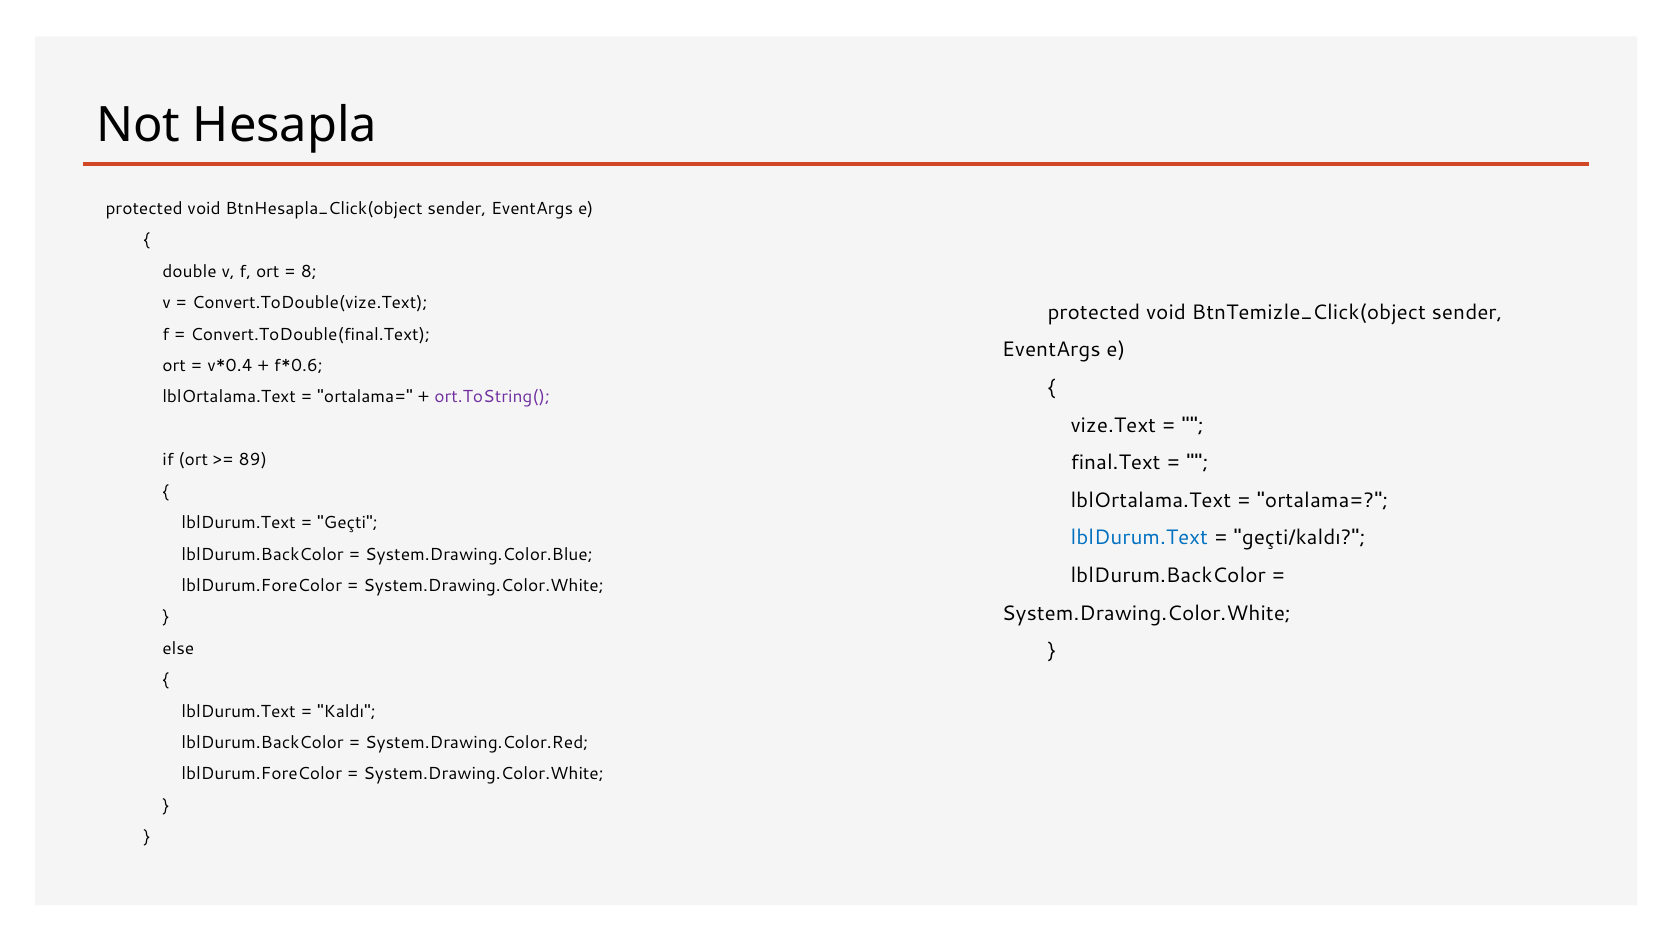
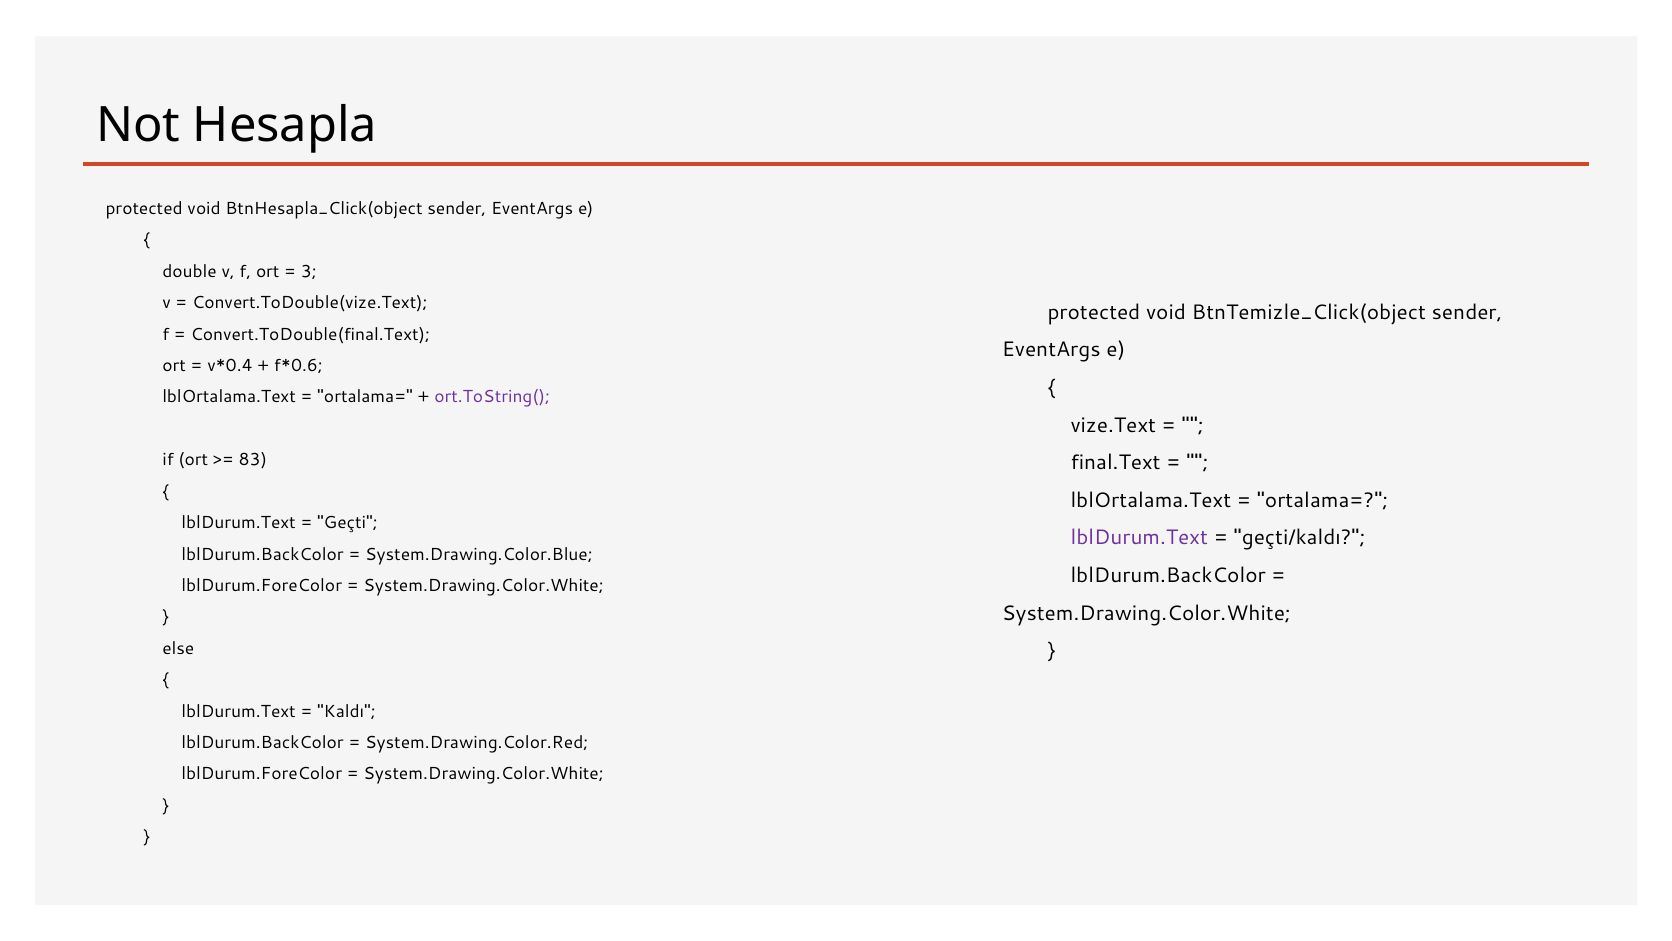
8: 8 -> 3 (309, 271)
89: 89 -> 83 (253, 460)
lblDurum.Text colour: blue -> purple (1139, 538)
